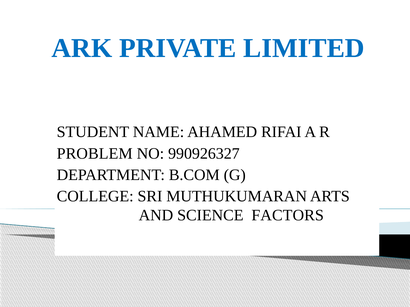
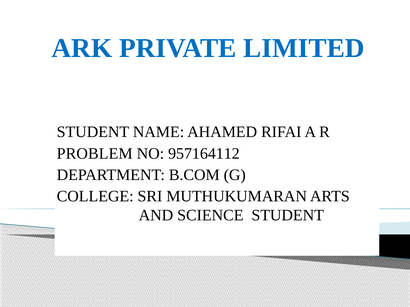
990926327: 990926327 -> 957164112 (204, 154)
SCIENCE FACTORS: FACTORS -> STUDENT (288, 216)
